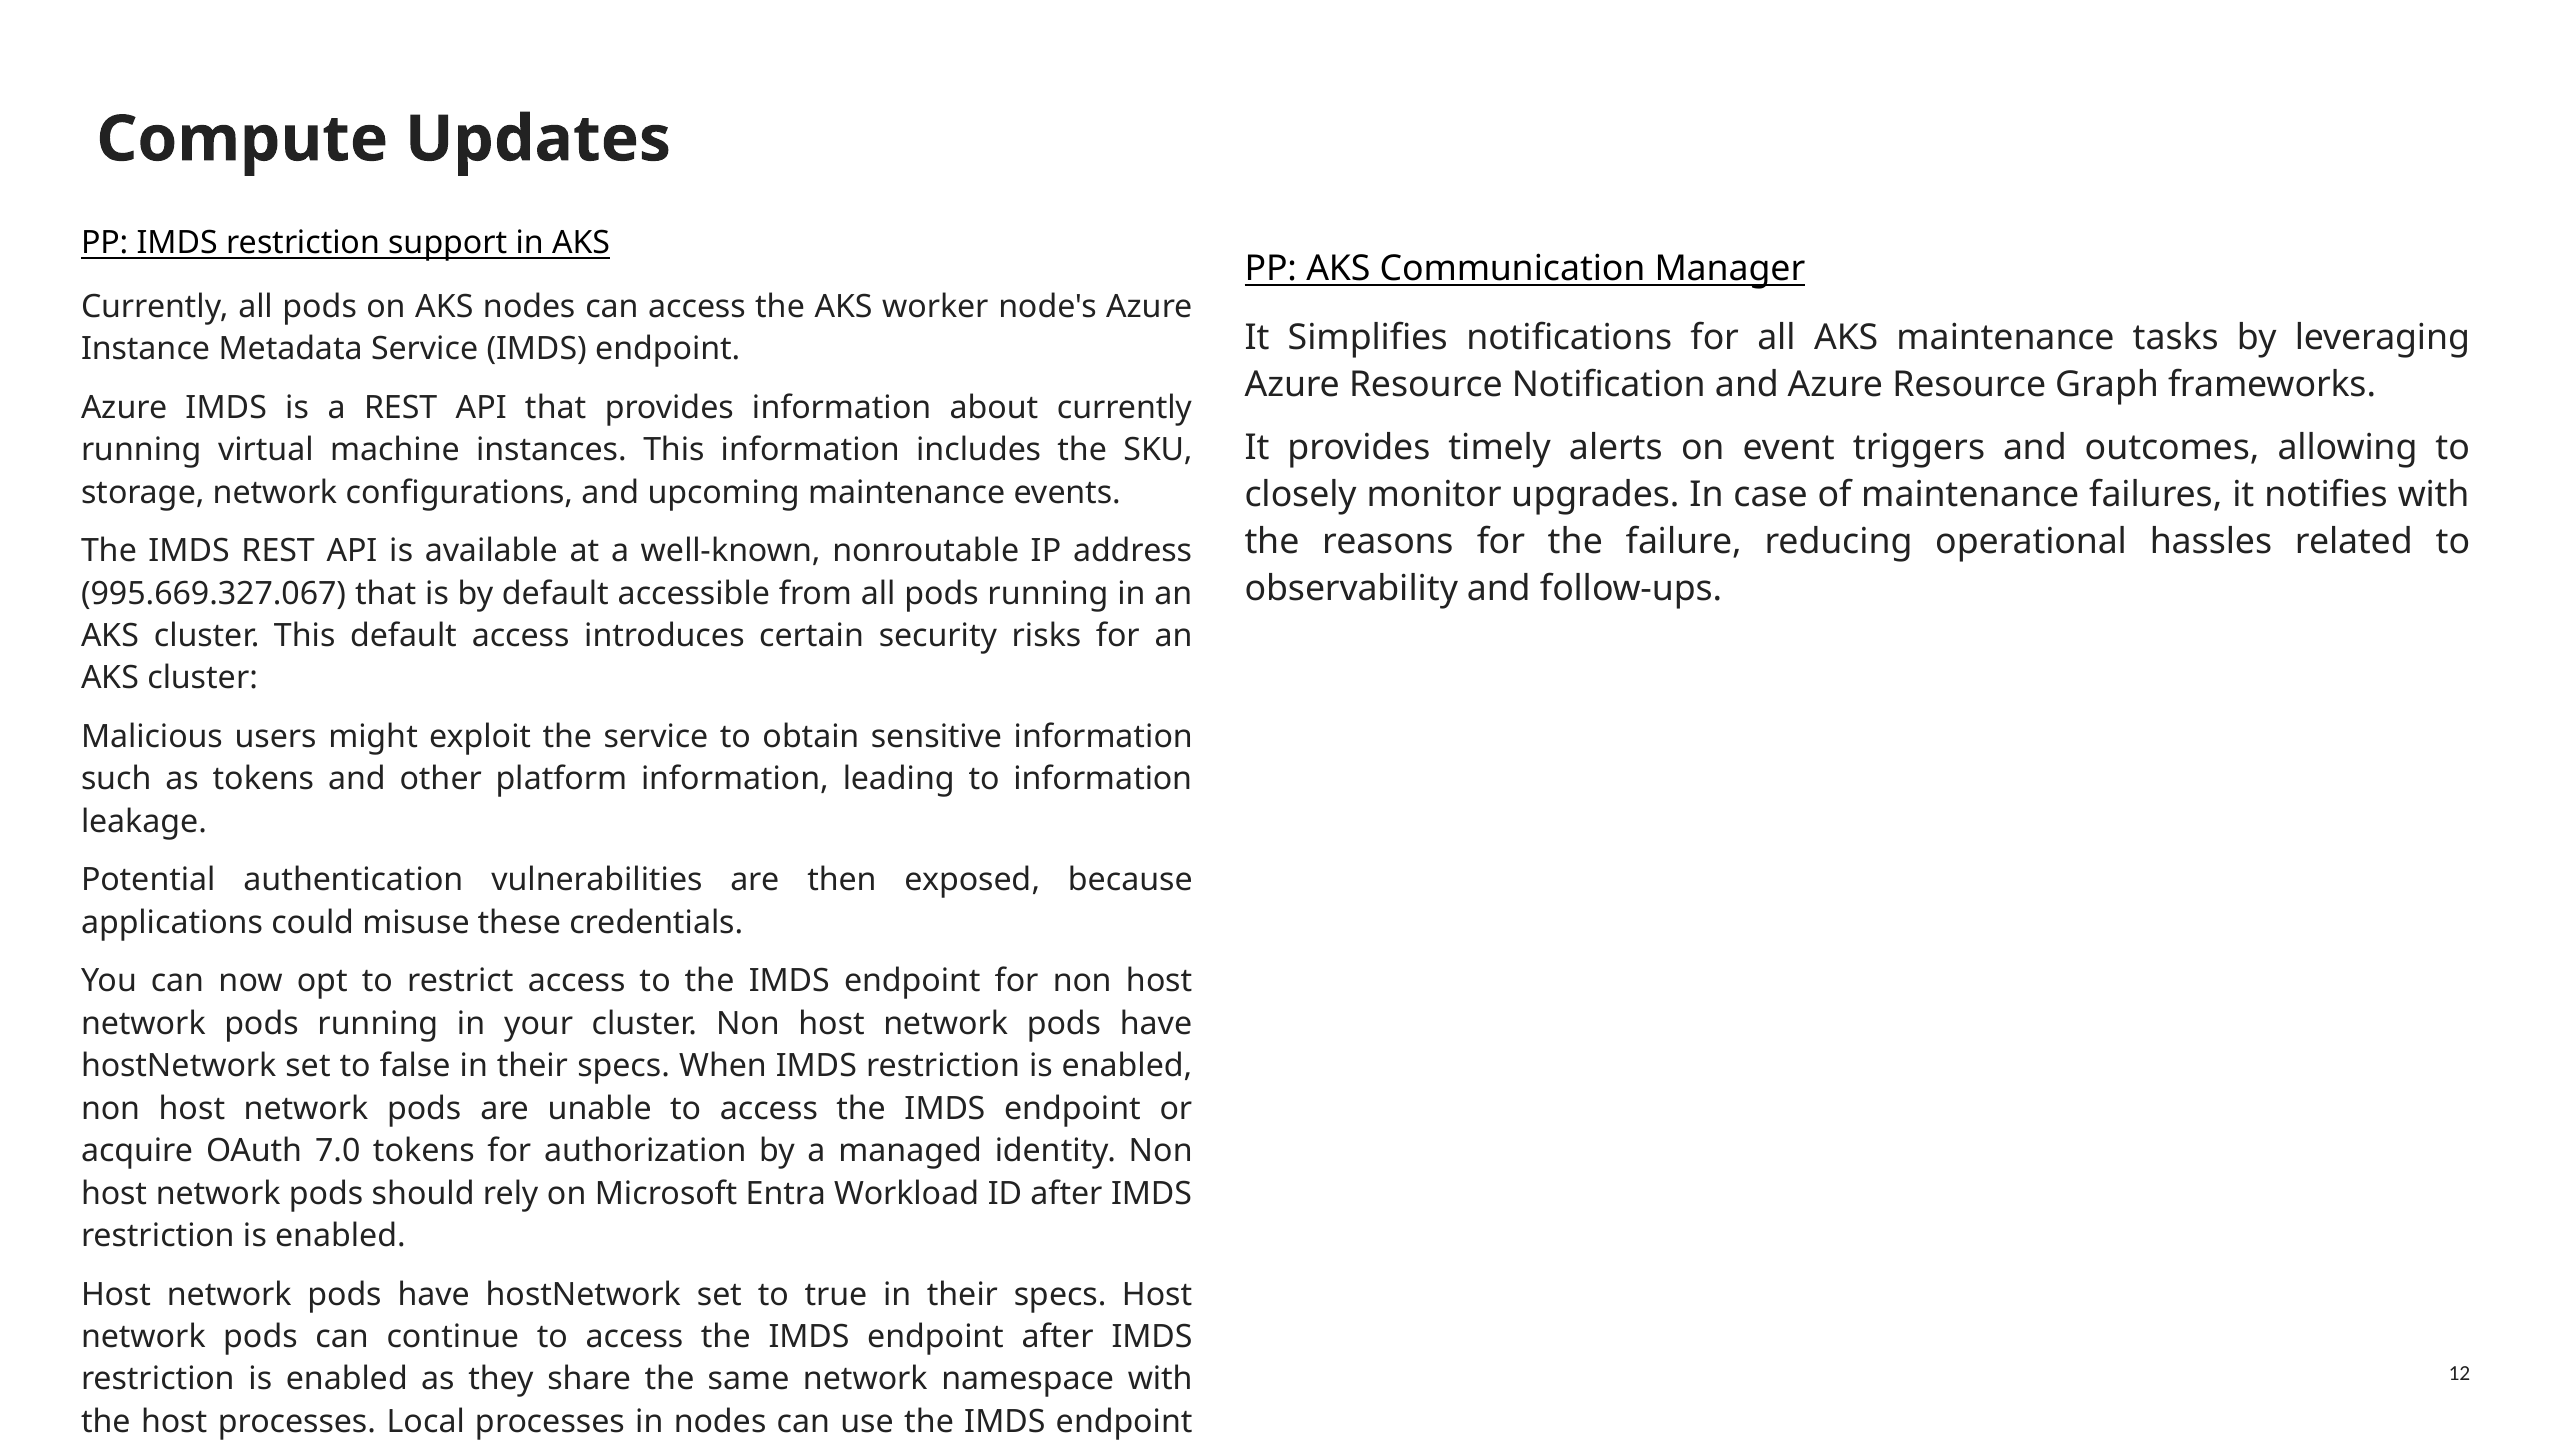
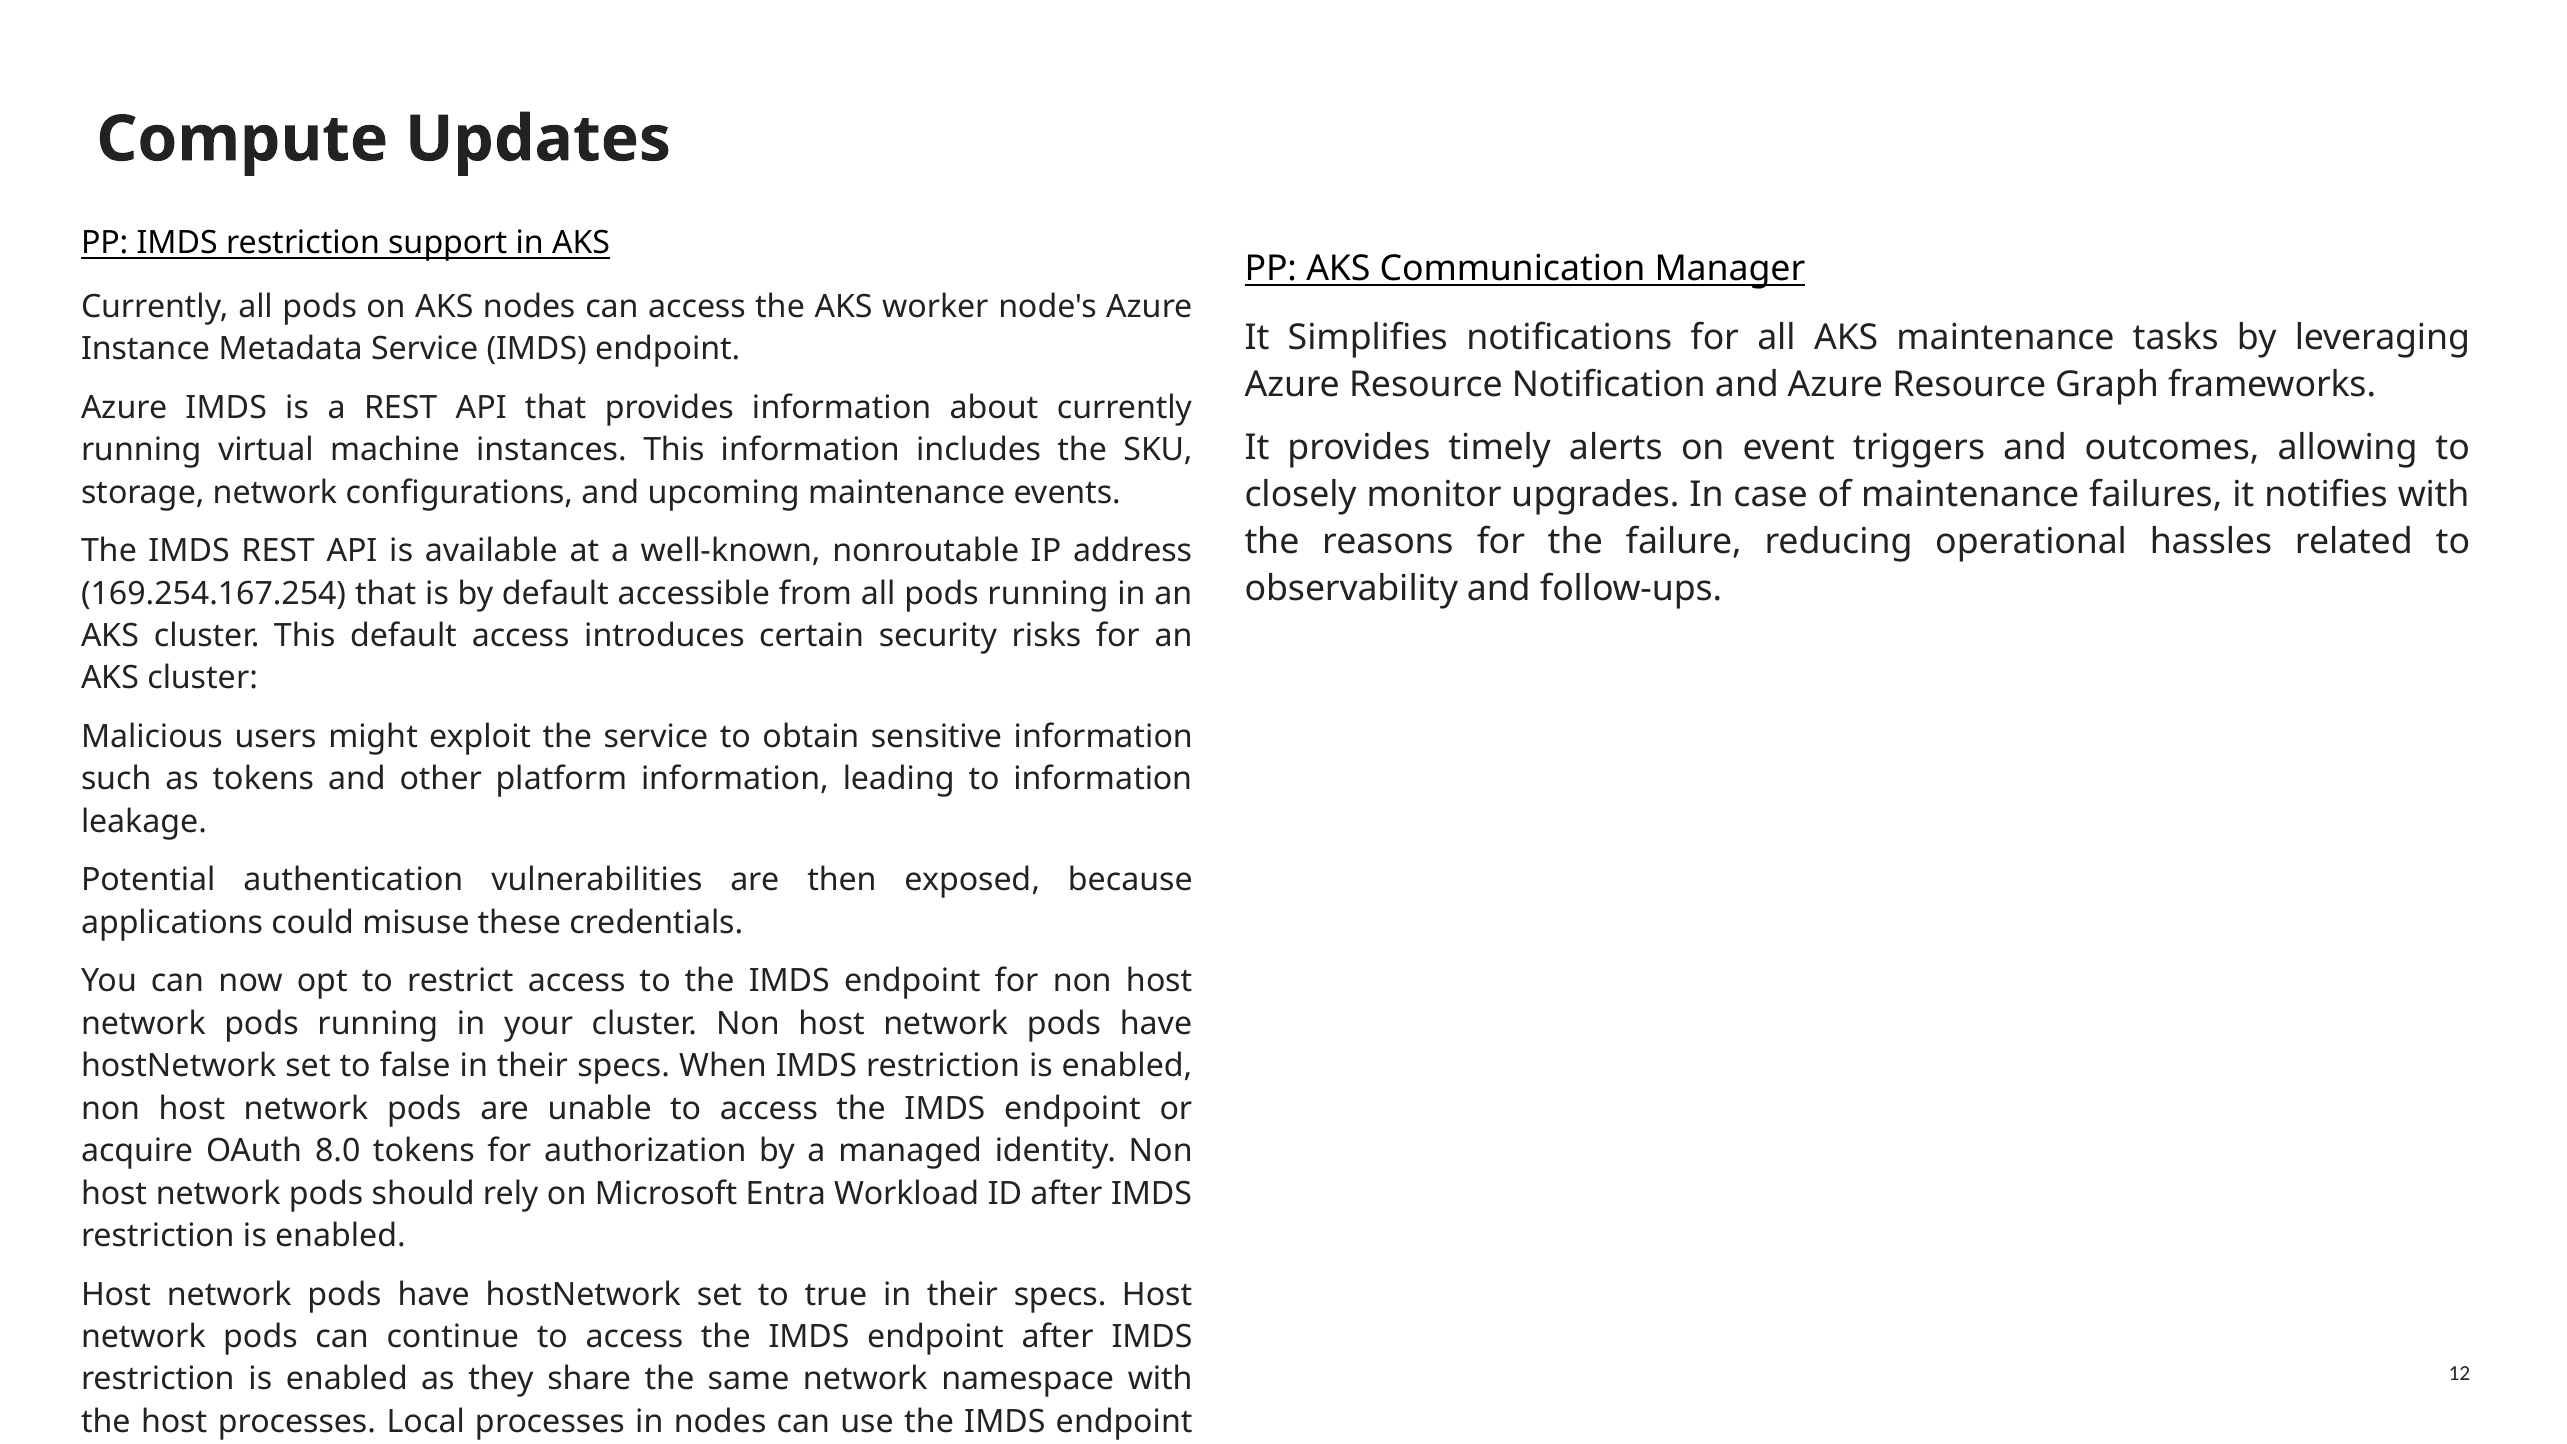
995.669.327.067: 995.669.327.067 -> 169.254.167.254 (214, 593)
7.0: 7.0 -> 8.0 (338, 1151)
